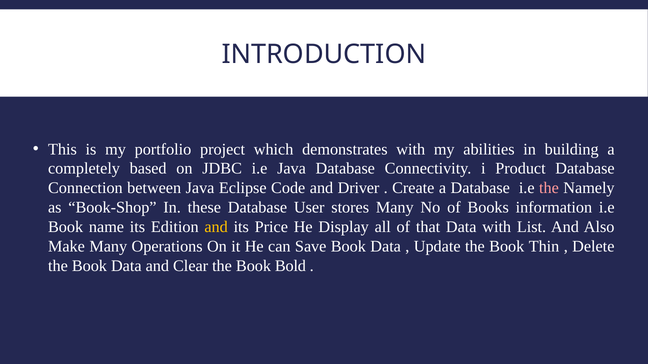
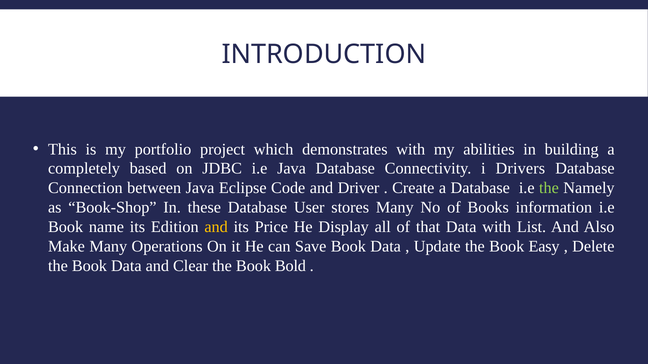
Product: Product -> Drivers (520, 169)
the colour: pink -> light green (549, 188)
Thin: Thin -> Easy (544, 247)
